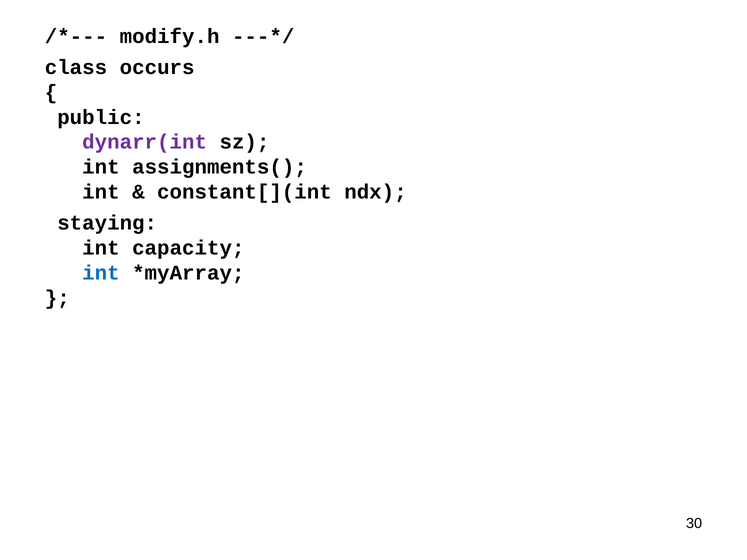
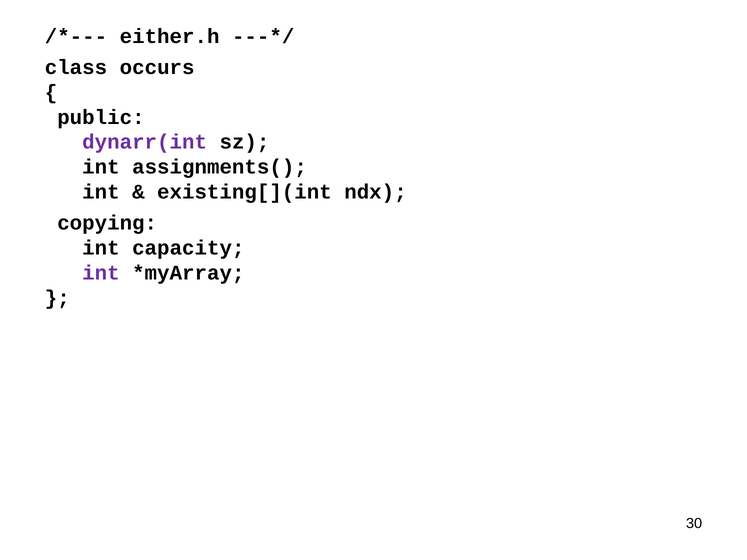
modify.h: modify.h -> either.h (170, 36)
constant[](int: constant[](int -> existing[](int (244, 192)
staying: staying -> copying (107, 223)
int colour: blue -> purple (101, 273)
